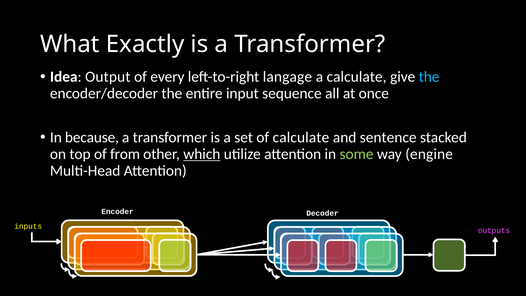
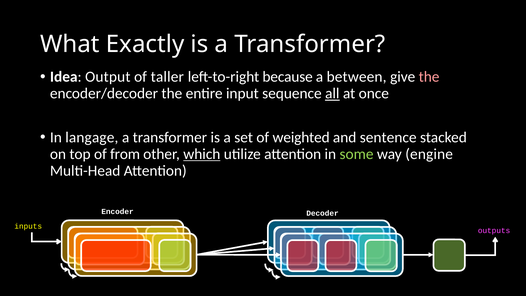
every: every -> taller (167, 77)
langage: langage -> because (288, 77)
a calculate: calculate -> between (357, 77)
the colour: light blue -> pink (429, 77)
all underline: none -> present (332, 93)
because: because -> langage (92, 137)
of calculate: calculate -> weighted (301, 137)
